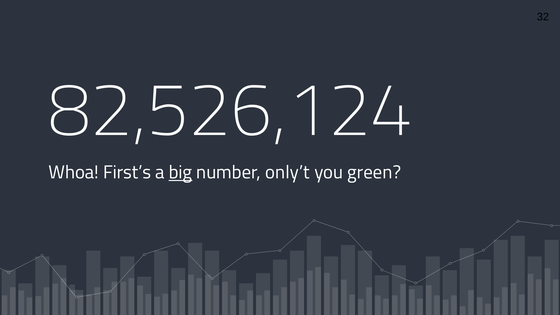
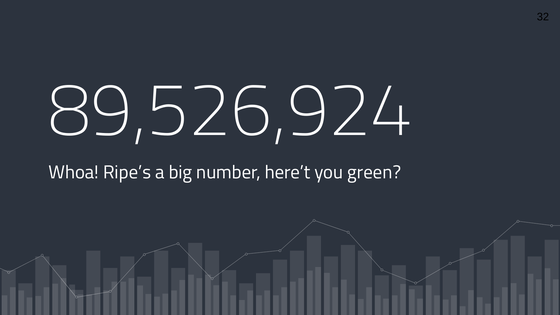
82,526,124: 82,526,124 -> 89,526,924 (231, 111)
First’s: First’s -> Ripe’s (127, 172)
big underline: present -> none (180, 172)
only’t: only’t -> here’t (288, 172)
